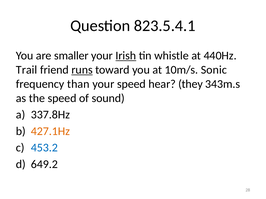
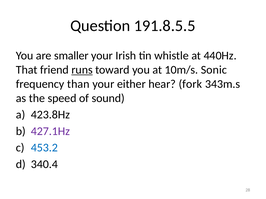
823.5.4.1: 823.5.4.1 -> 191.8.5.5 (165, 26)
Irish underline: present -> none (126, 56)
Trail: Trail -> That (27, 70)
your speed: speed -> either (131, 84)
they: they -> fork (190, 84)
337.8Hz: 337.8Hz -> 423.8Hz (50, 115)
427.1Hz colour: orange -> purple (50, 131)
649.2: 649.2 -> 340.4 (44, 165)
